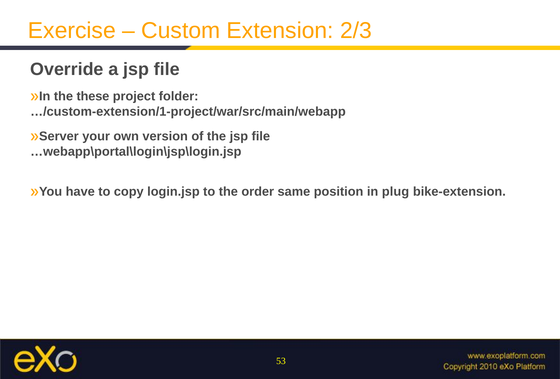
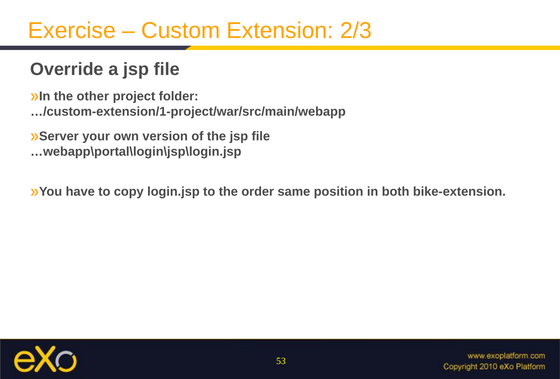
these: these -> other (93, 96)
plug: plug -> both (396, 192)
